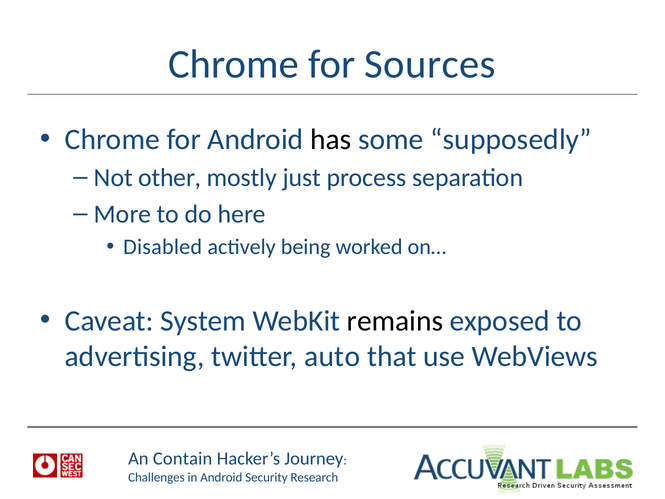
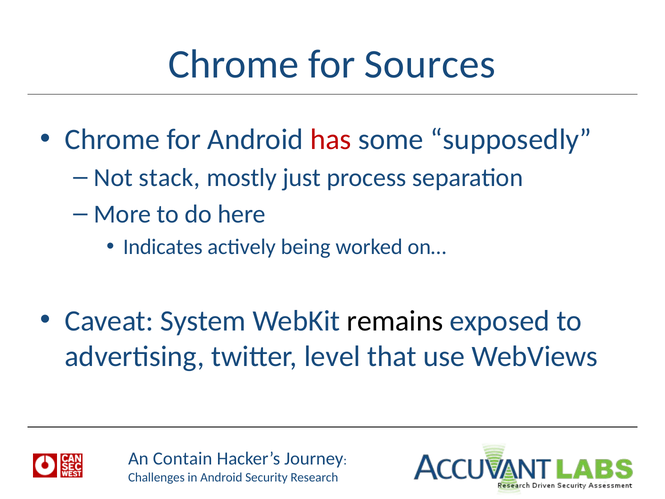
has colour: black -> red (331, 140)
other: other -> stack (170, 178)
Disabled: Disabled -> Indicates (163, 247)
auto: auto -> level (332, 356)
